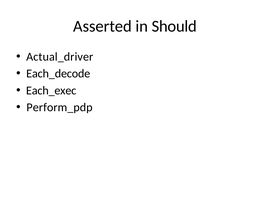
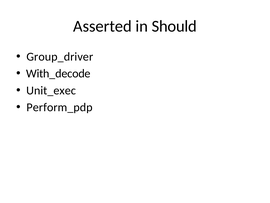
Actual_driver: Actual_driver -> Group_driver (60, 57)
Each_decode: Each_decode -> With_decode (58, 73)
Each_exec: Each_exec -> Unit_exec (51, 90)
